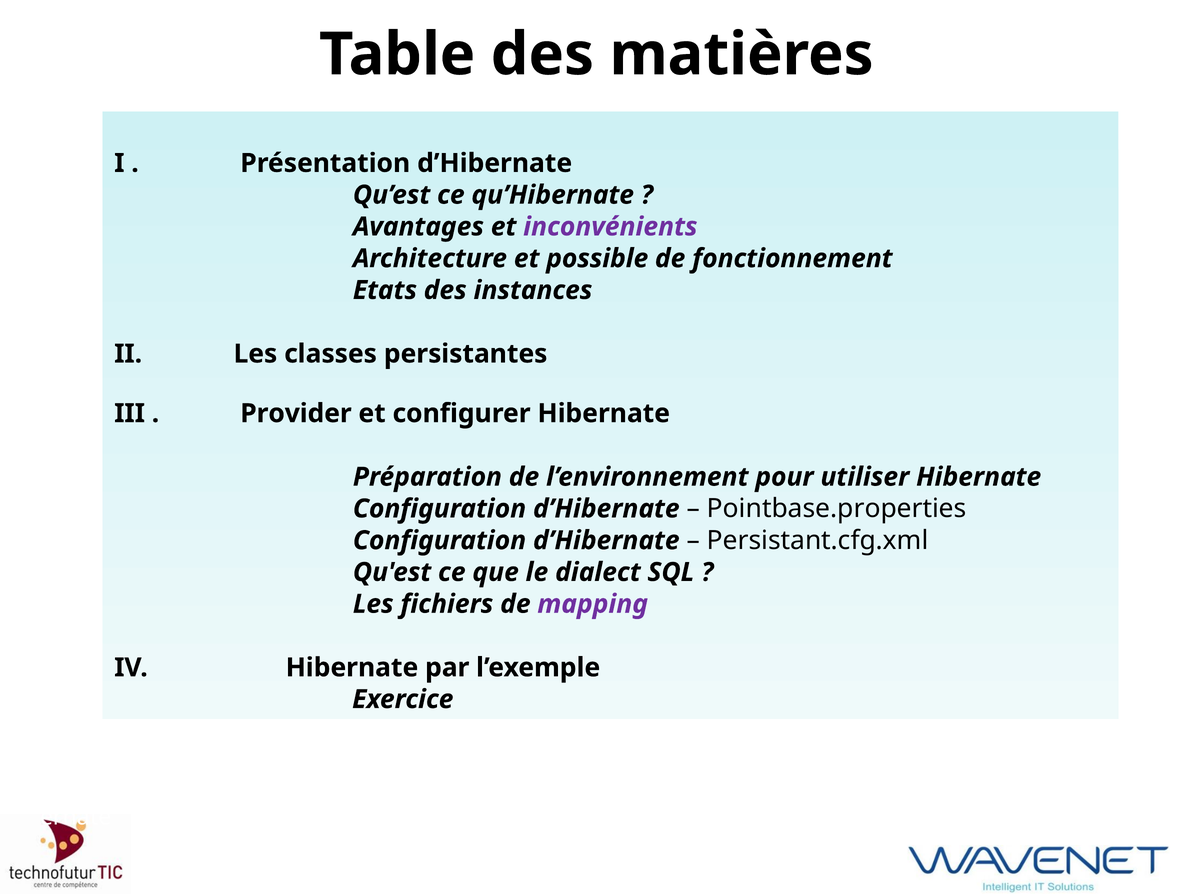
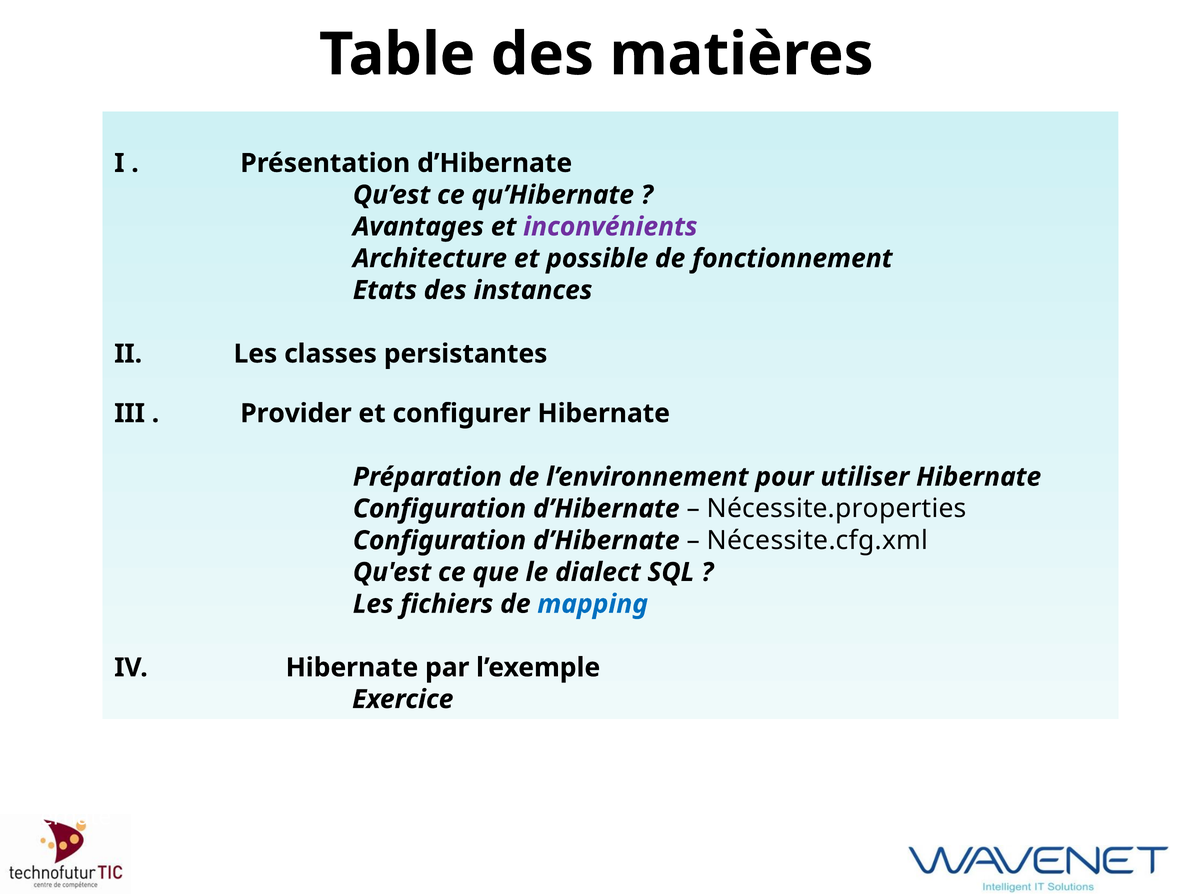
Pointbase.properties: Pointbase.properties -> Nécessite.properties (837, 509)
Persistant.cfg.xml: Persistant.cfg.xml -> Nécessite.cfg.xml (818, 541)
mapping colour: purple -> blue (593, 605)
